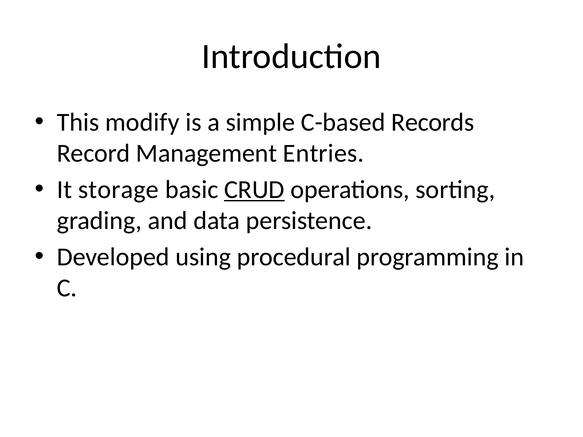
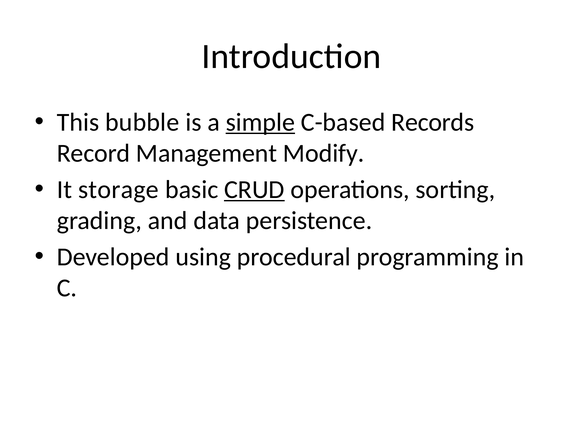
modify: modify -> bubble (142, 122)
simple underline: none -> present (260, 122)
Entries: Entries -> Modify (324, 153)
